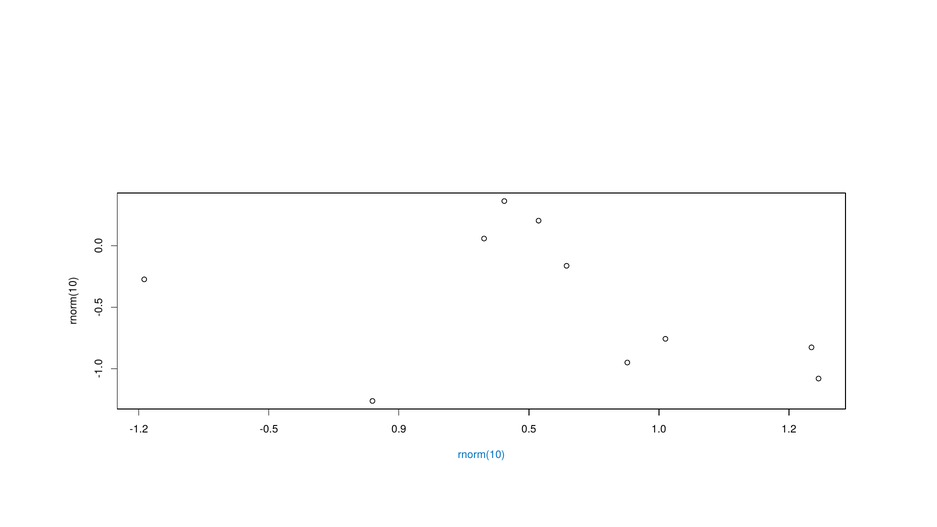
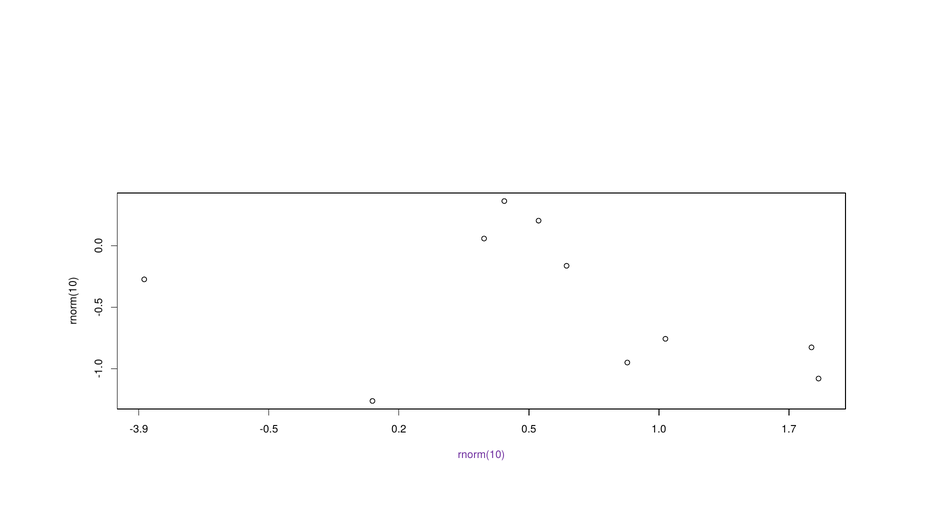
-1.2: -1.2 -> -3.9 (139, 429)
0.9: 0.9 -> 0.2 (399, 429)
1.2: 1.2 -> 1.7 (789, 429)
rnorm(10 colour: blue -> purple (481, 455)
